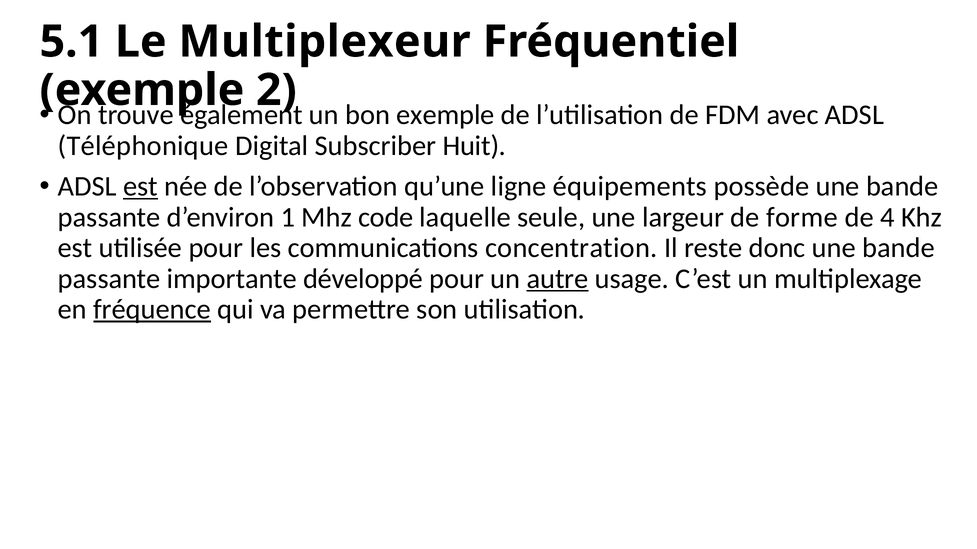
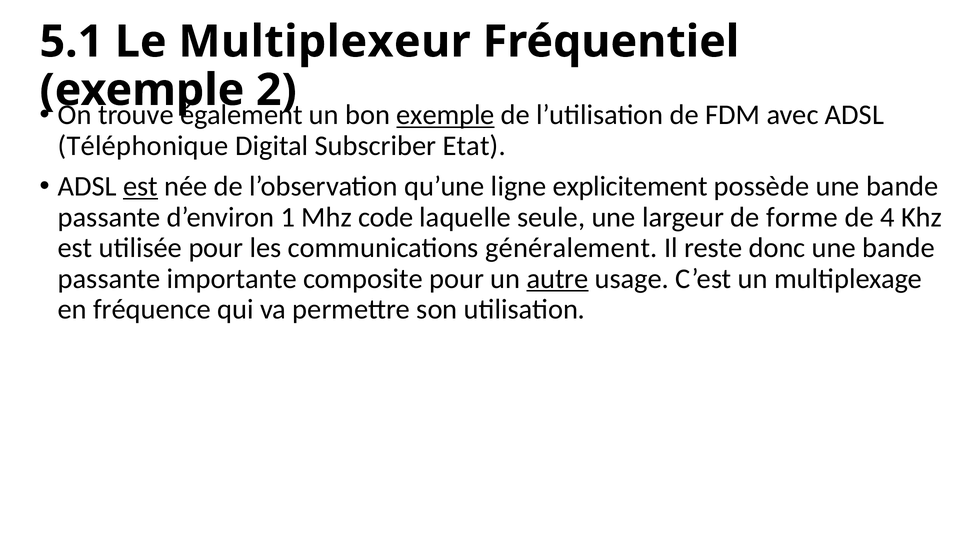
exemple underline: none -> present (445, 115)
Huit: Huit -> Etat (474, 146)
équipements: équipements -> explicitement (630, 187)
concentration: concentration -> généralement (571, 248)
développé: développé -> composite (363, 279)
fréquence underline: present -> none (152, 310)
